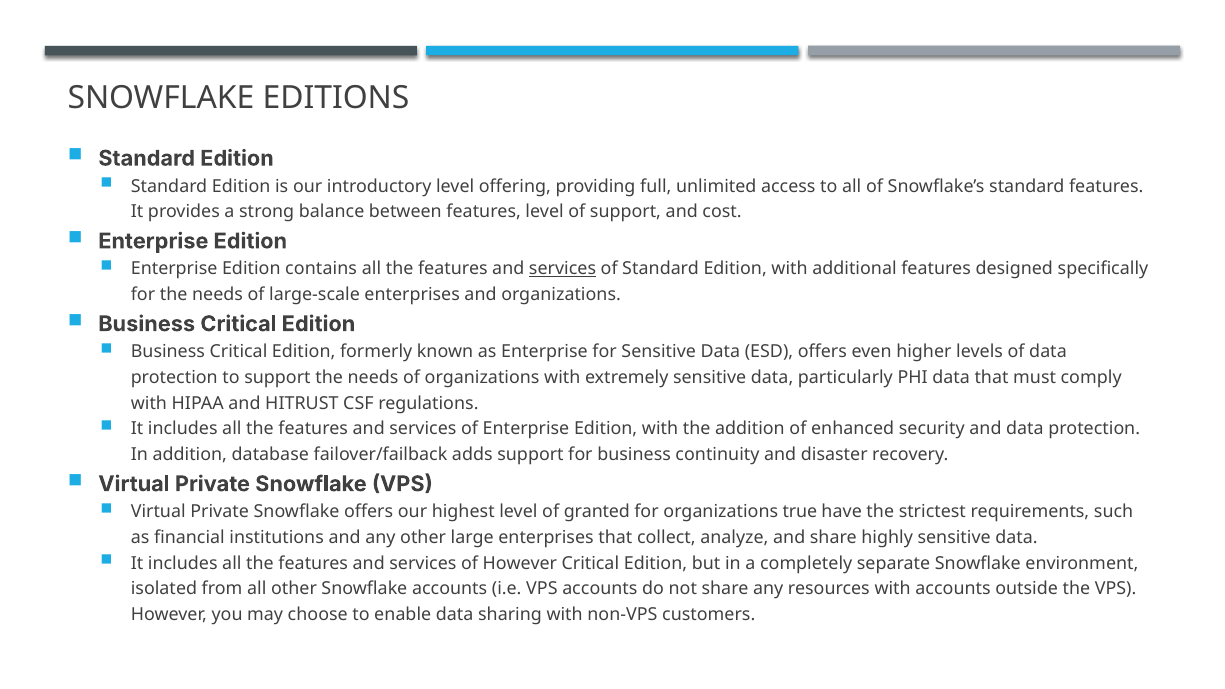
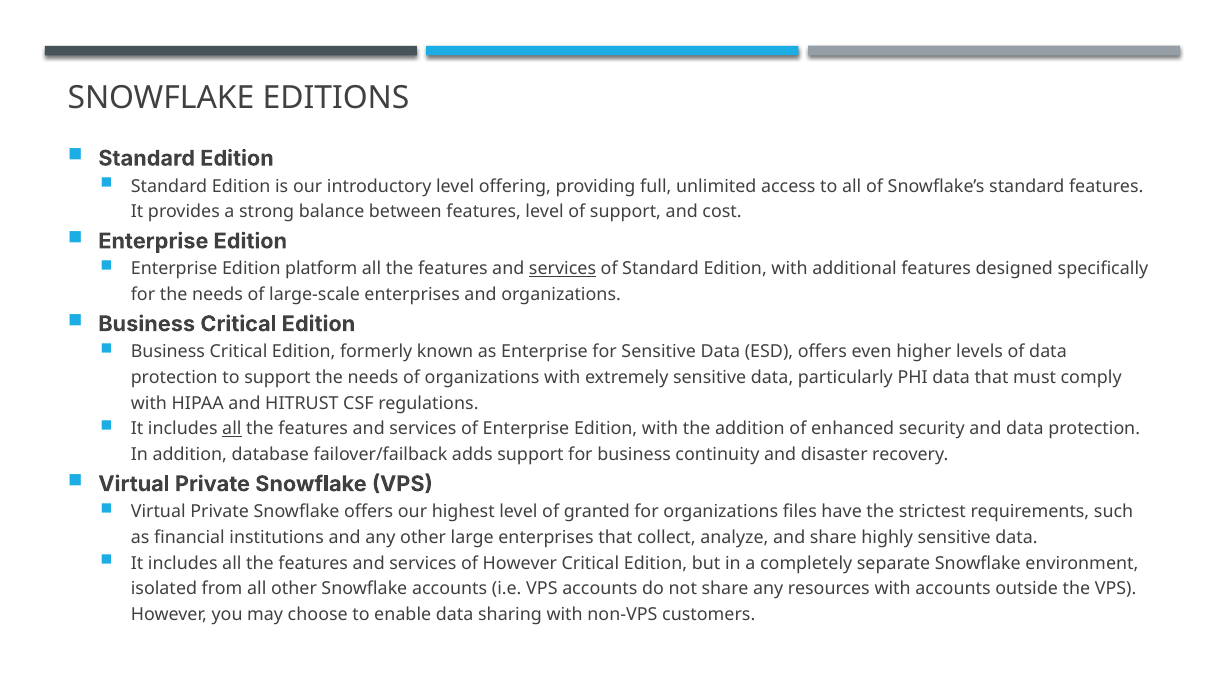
contains: contains -> platform (321, 269)
all underline: none -> present (232, 429)
true: true -> files (800, 512)
